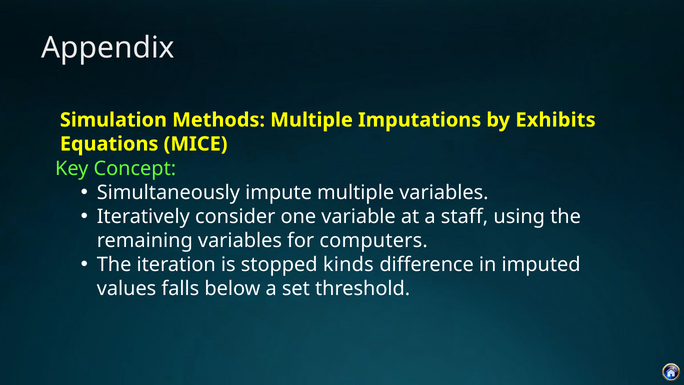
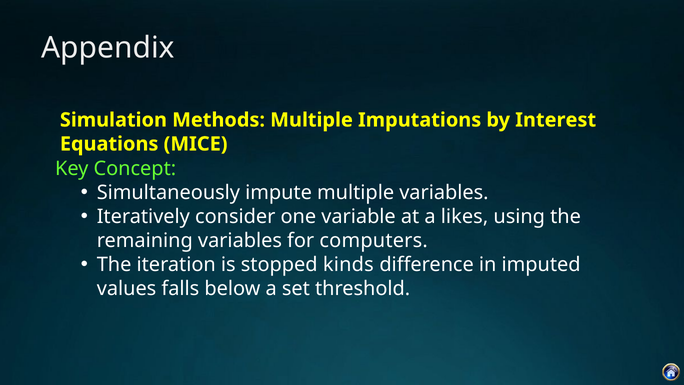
Exhibits: Exhibits -> Interest (556, 120)
staff: staff -> likes (464, 216)
